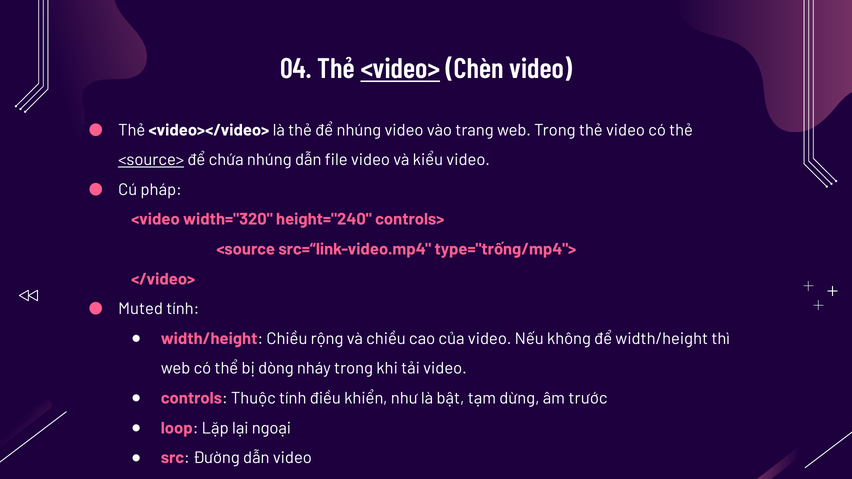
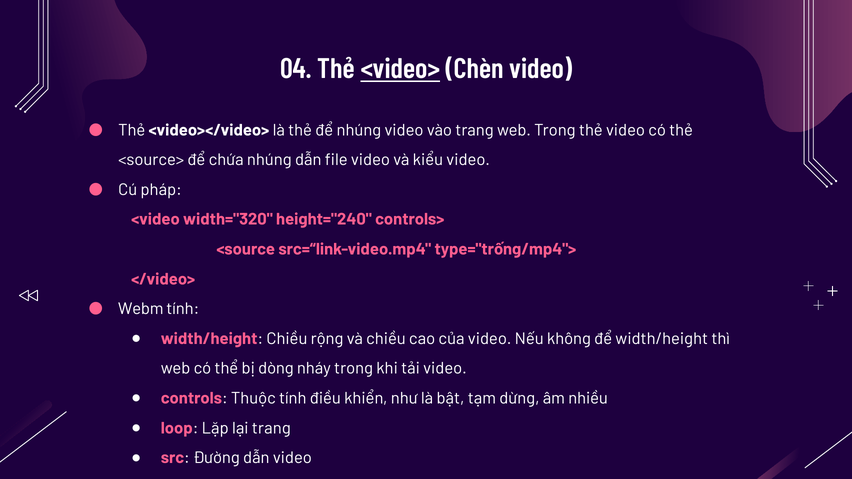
<source> underline: present -> none (151, 160)
Muted: Muted -> Webm (141, 309)
trước: trước -> nhiều (588, 399)
lại ngoại: ngoại -> trang (271, 428)
